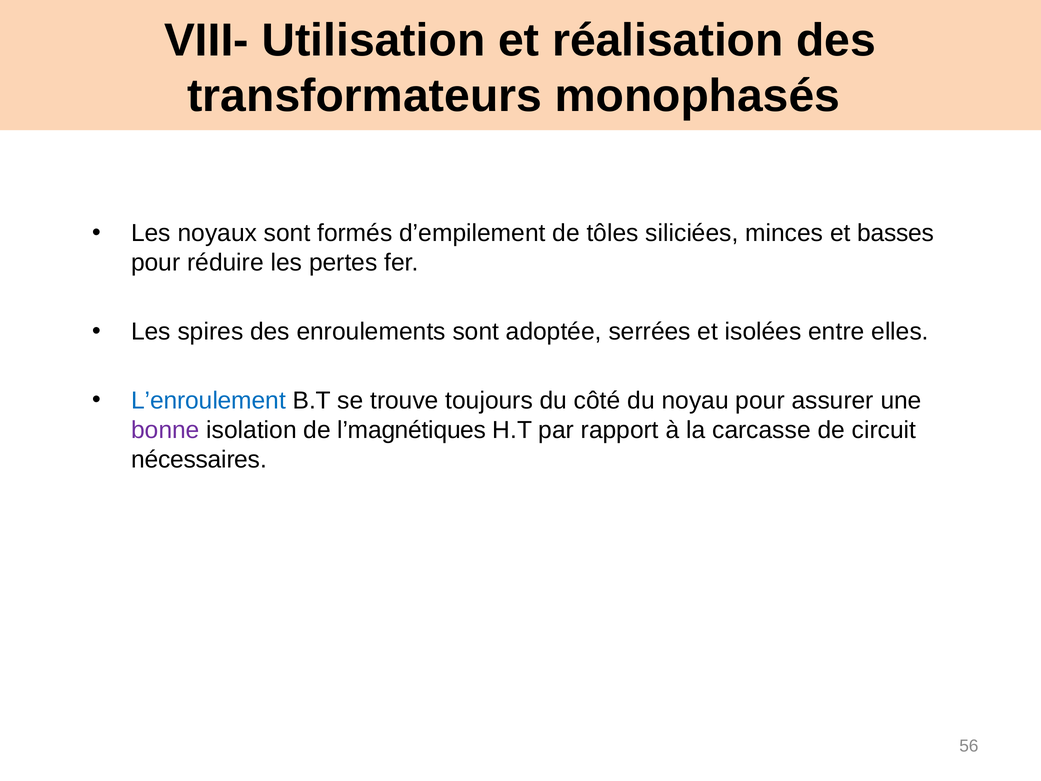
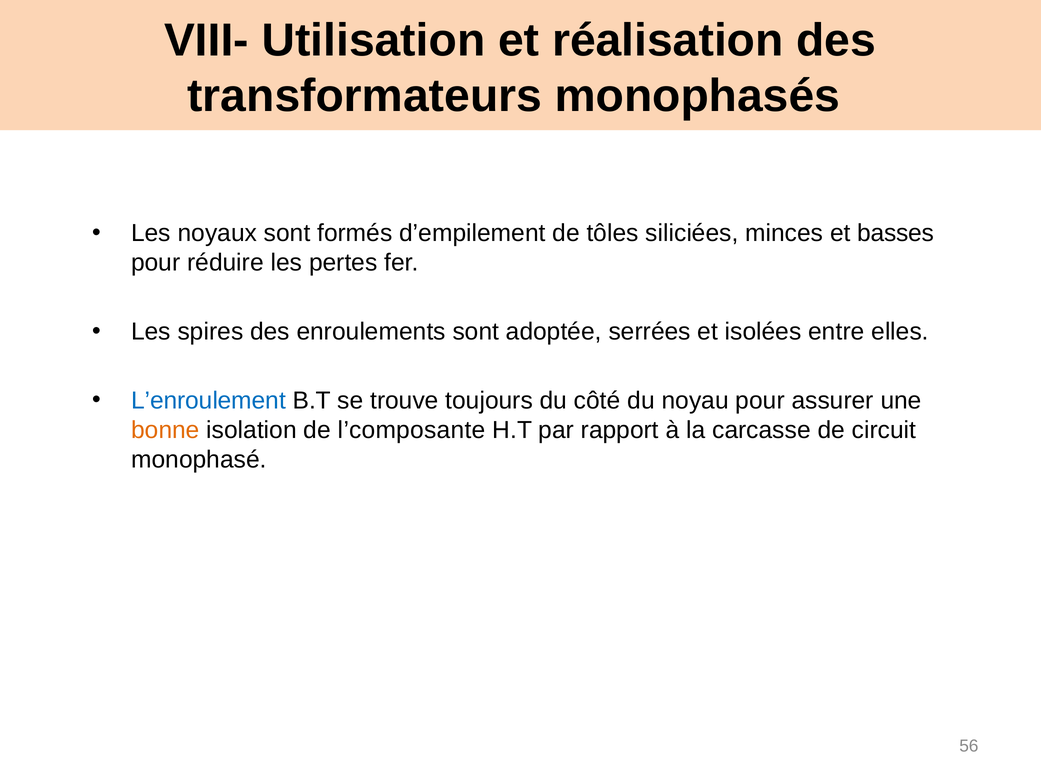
bonne colour: purple -> orange (165, 430)
l’magnétiques: l’magnétiques -> l’composante (412, 430)
nécessaires: nécessaires -> monophasé (199, 459)
